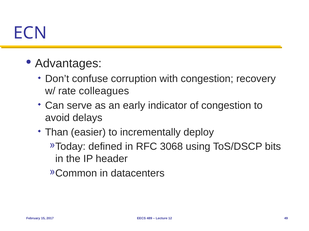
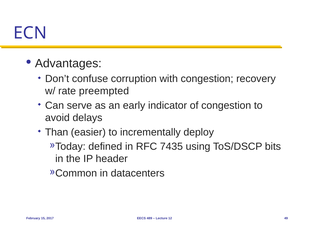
colleagues: colleagues -> preempted (104, 91)
3068: 3068 -> 7435 (171, 147)
